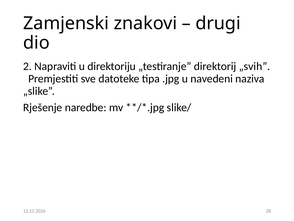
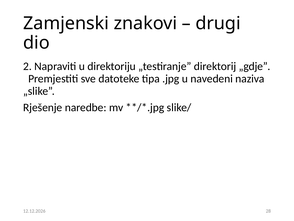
„svih: „svih -> „gdje (255, 66)
